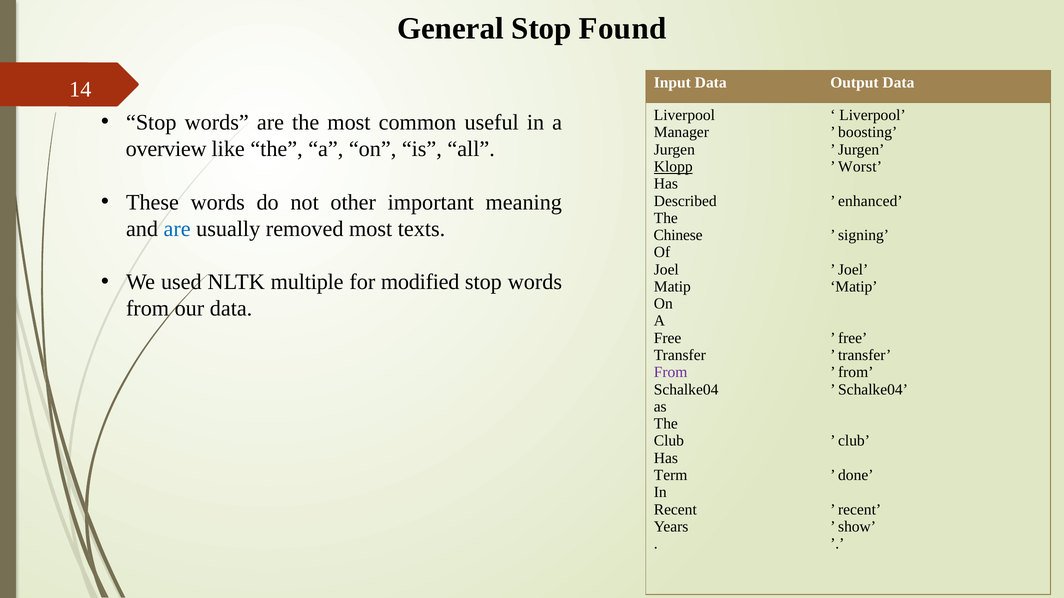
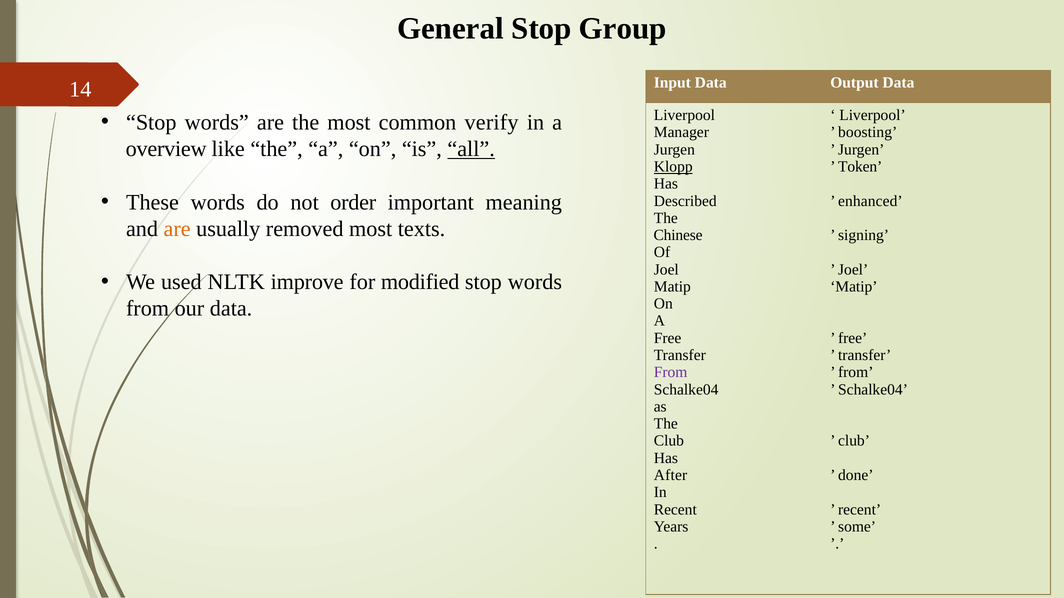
Found: Found -> Group (623, 28)
useful: useful -> verify (492, 123)
all underline: none -> present (471, 149)
Worst: Worst -> Token (860, 167)
other: other -> order (353, 202)
are colour: blue -> orange (177, 229)
multiple: multiple -> improve (307, 282)
Term: Term -> After (671, 476)
show: show -> some (857, 527)
